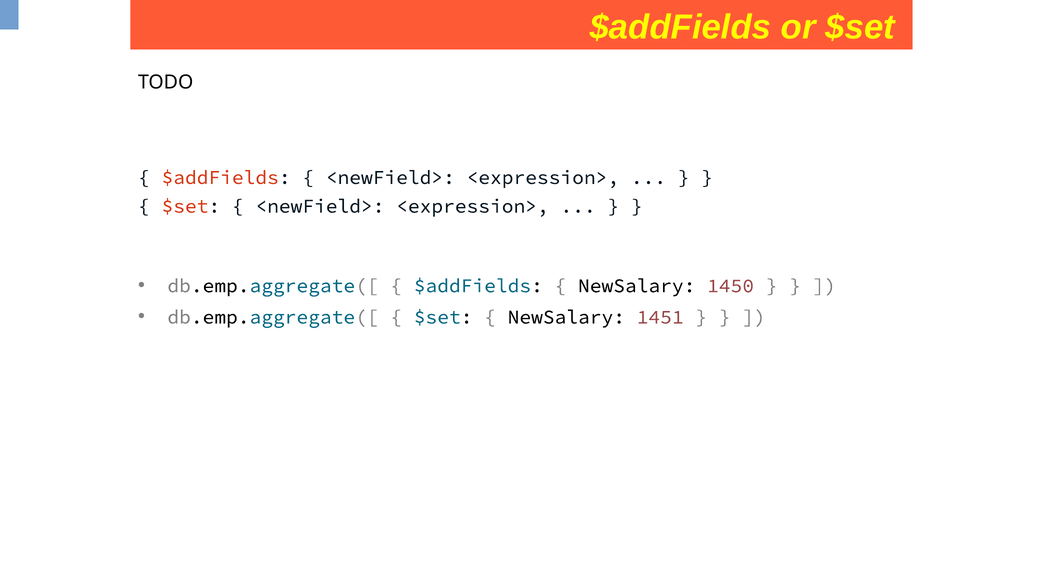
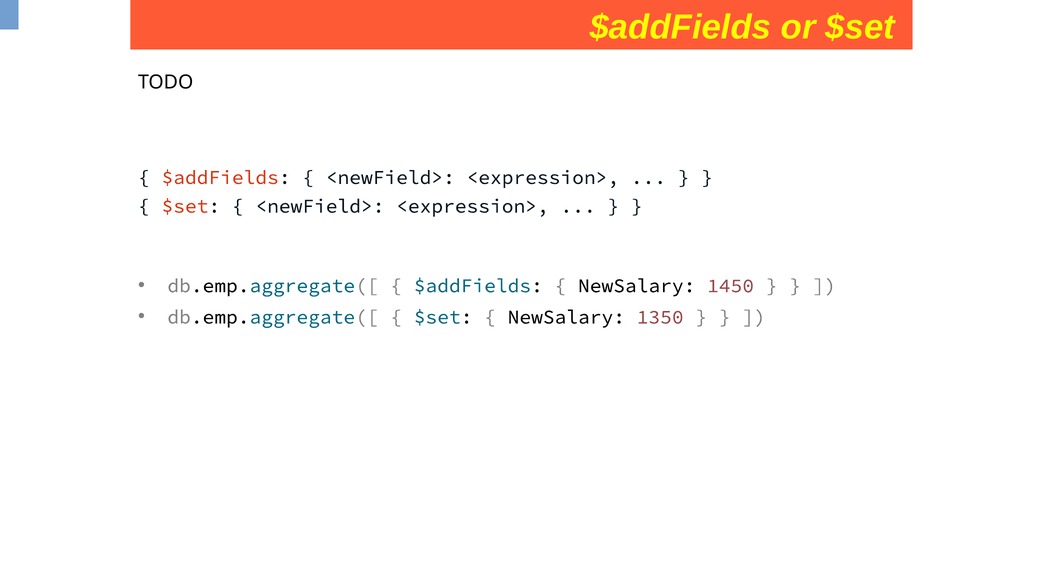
1451: 1451 -> 1350 (660, 317)
